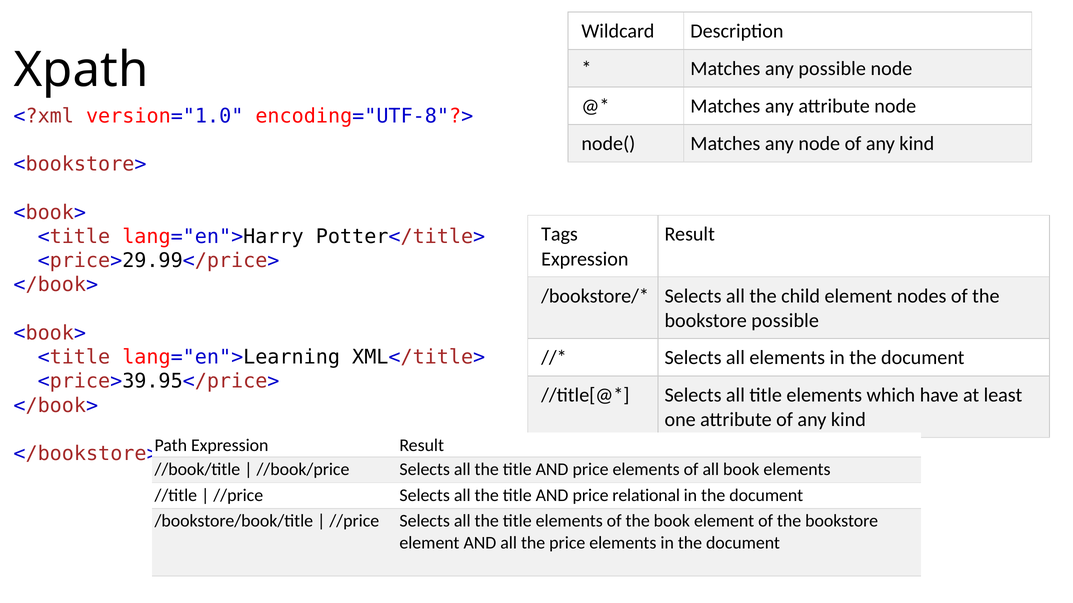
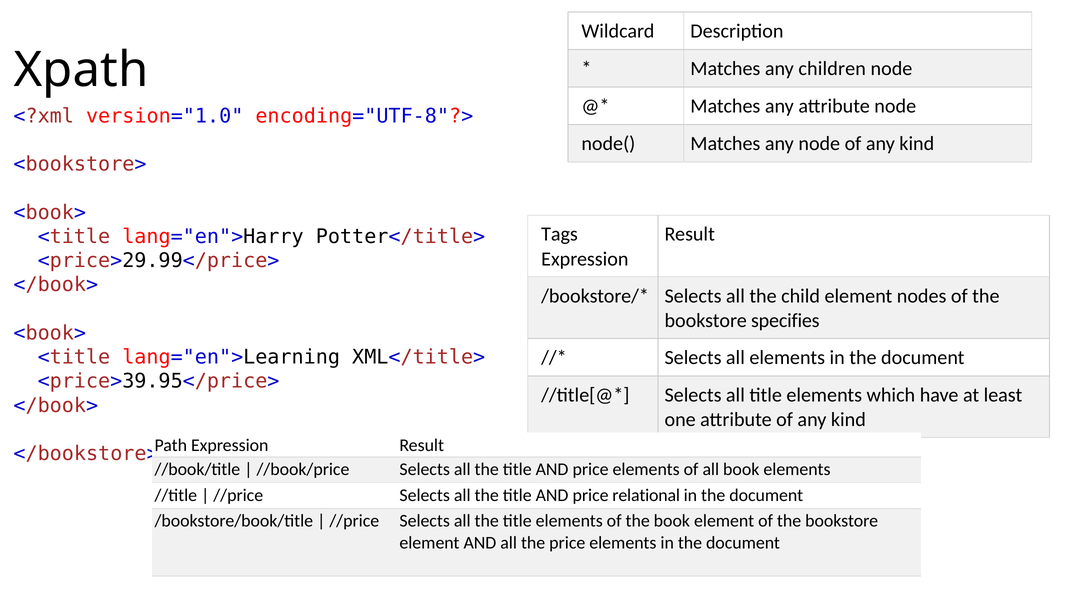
any possible: possible -> children (832, 69)
bookstore possible: possible -> specifies (785, 321)
